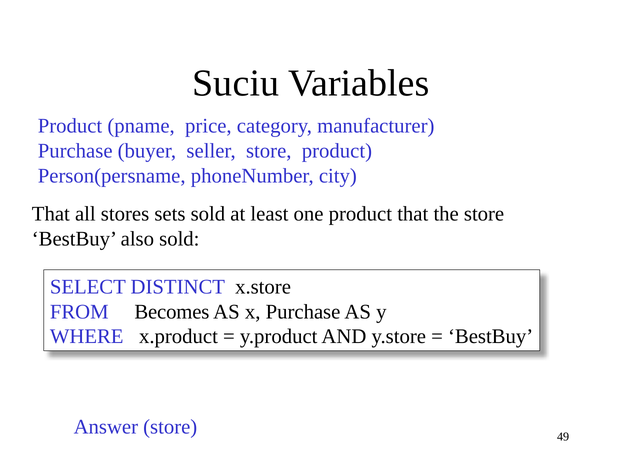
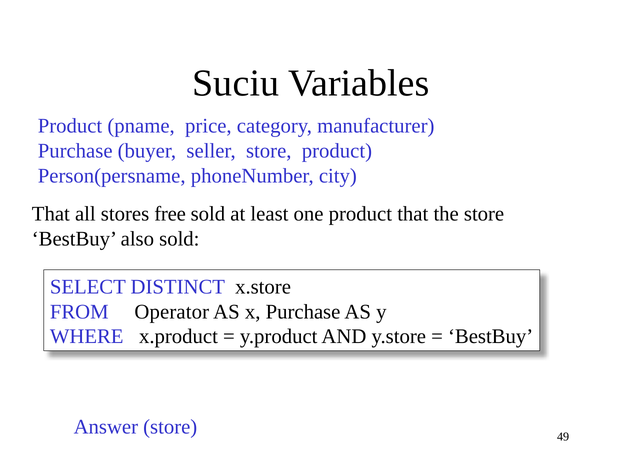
sets: sets -> free (170, 214)
Becomes: Becomes -> Operator (172, 311)
